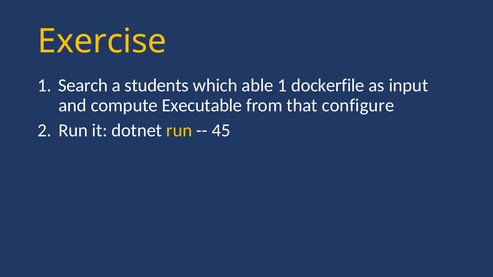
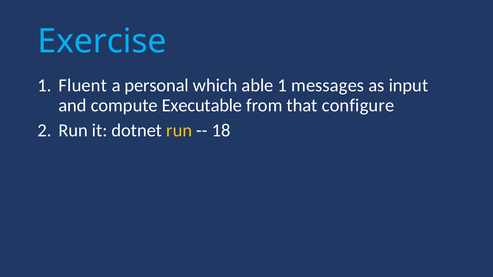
Exercise colour: yellow -> light blue (102, 41)
Search: Search -> Fluent (83, 86)
students: students -> personal (157, 86)
dockerfile: dockerfile -> messages (328, 86)
45: 45 -> 18 (221, 131)
